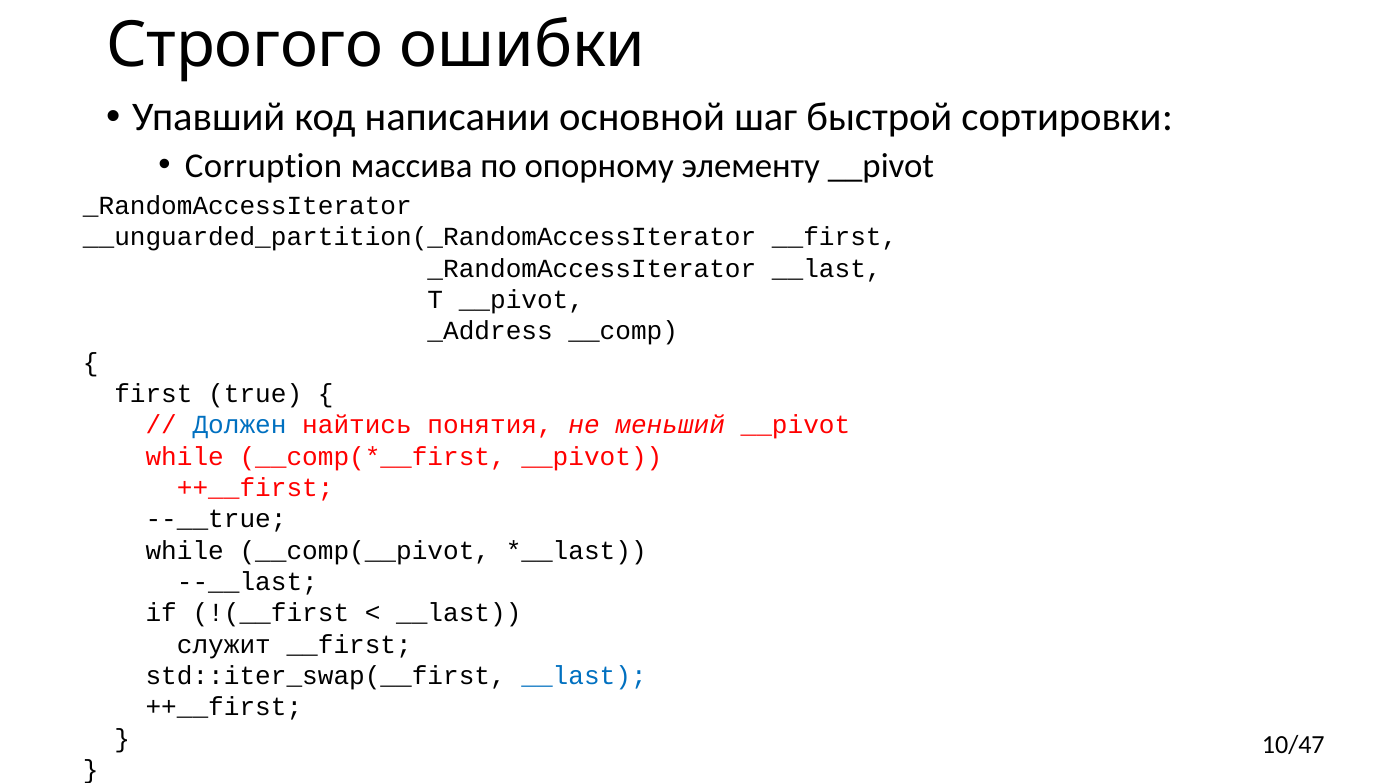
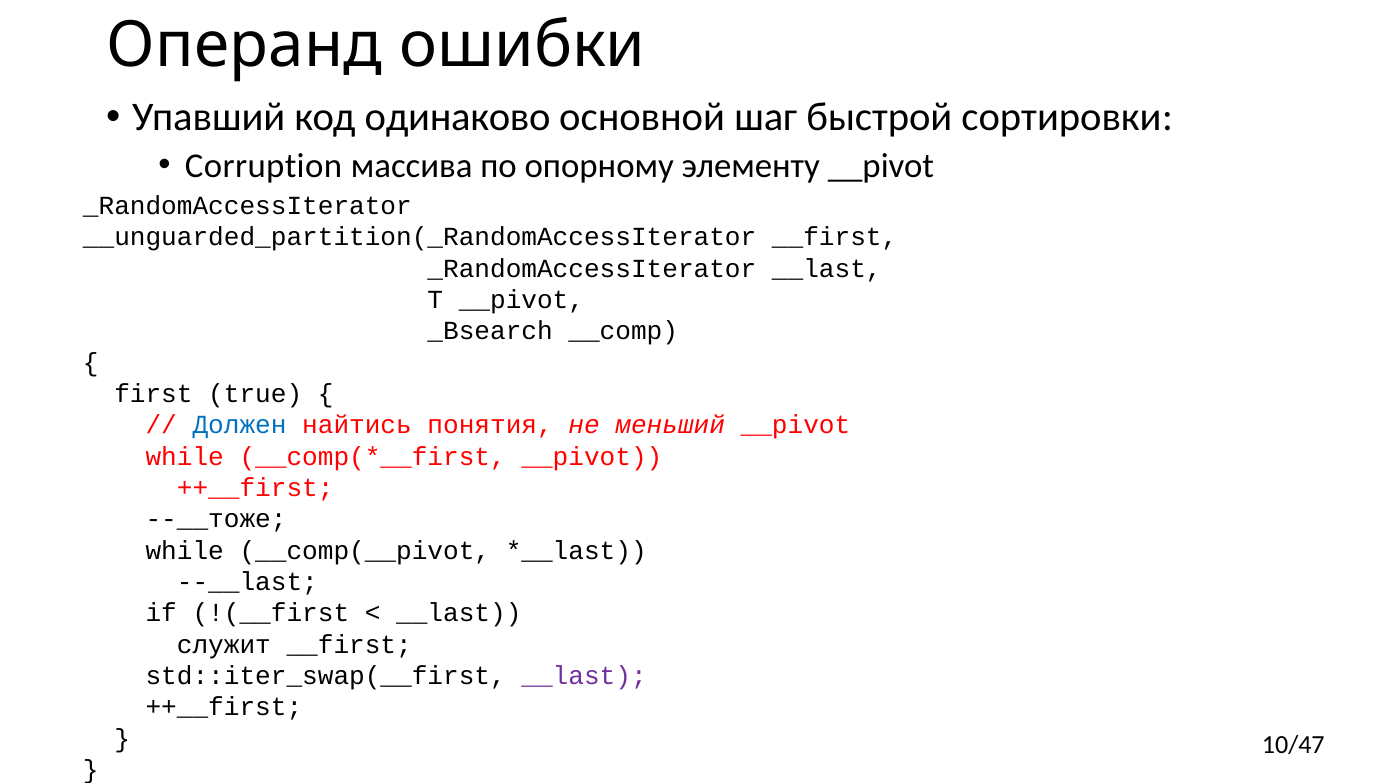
Строгого: Строгого -> Операнд (244, 46)
написании: написании -> одинаково (458, 118)
_Address: _Address -> _Bsearch (490, 331)
--__true: --__true -> --__тоже (216, 519)
__last colour: blue -> purple (584, 676)
